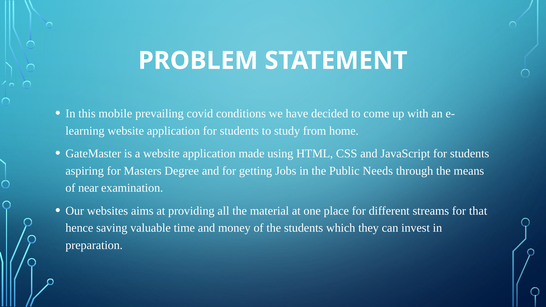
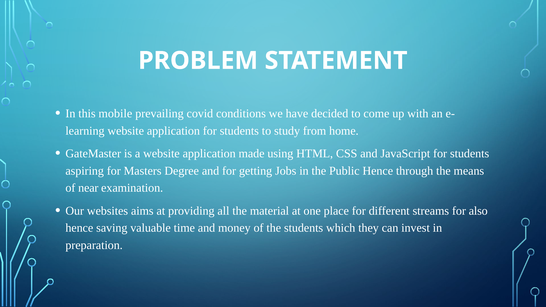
Public Needs: Needs -> Hence (378, 171)
that: that -> also (478, 211)
